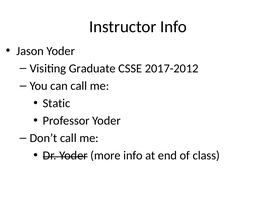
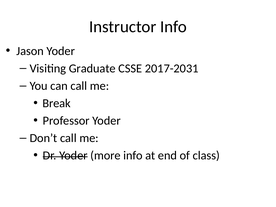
2017-2012: 2017-2012 -> 2017-2031 (172, 68)
Static: Static -> Break (57, 103)
